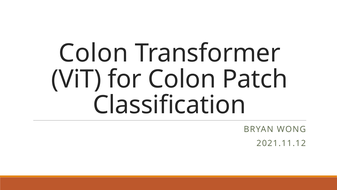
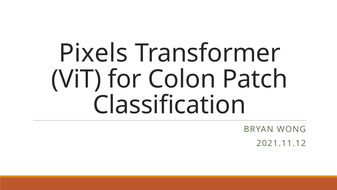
Colon: Colon -> Pixels (93, 53)
